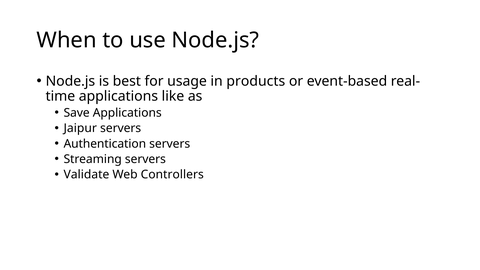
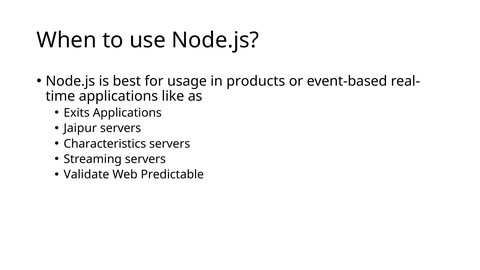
Save: Save -> Exits (77, 113)
Authentication: Authentication -> Characteristics (105, 144)
Controllers: Controllers -> Predictable (172, 175)
